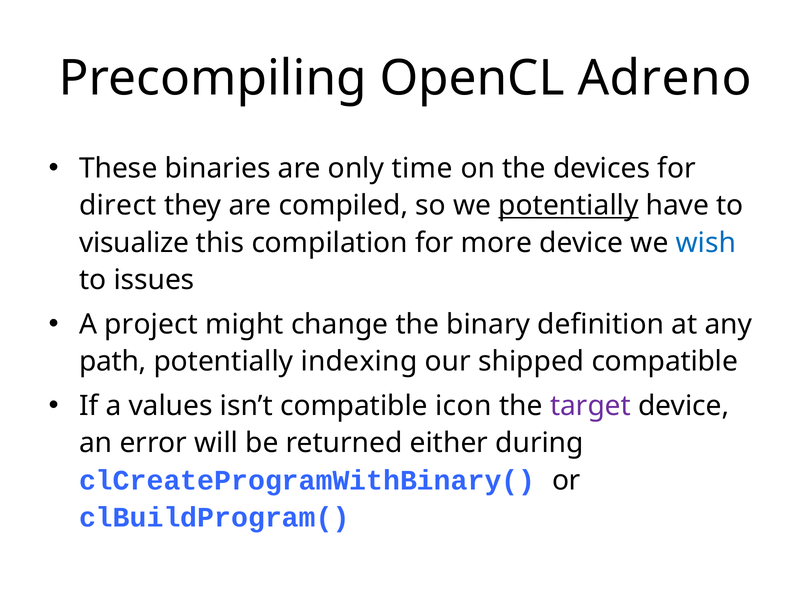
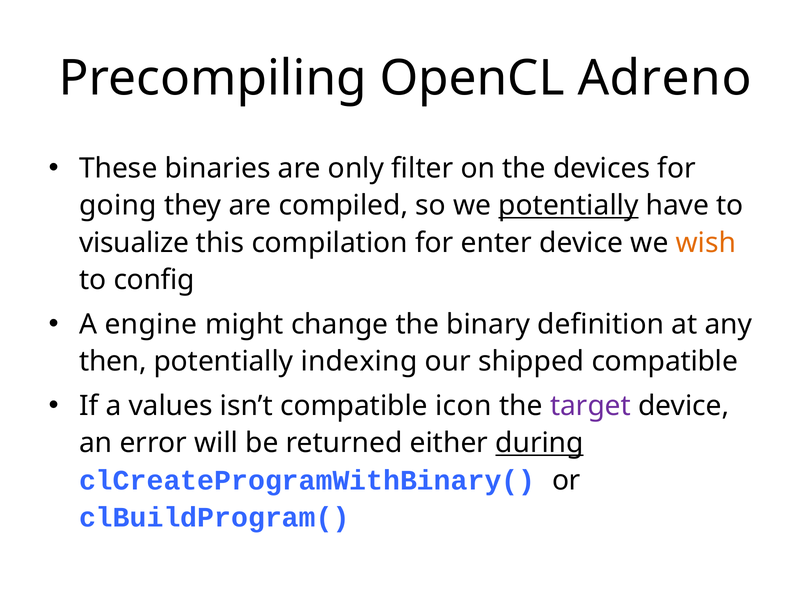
time: time -> filter (422, 168)
direct: direct -> going (118, 206)
more: more -> enter (496, 243)
wish colour: blue -> orange (706, 243)
issues: issues -> config (154, 280)
project: project -> engine (151, 324)
path: path -> then (113, 362)
during underline: none -> present (540, 443)
